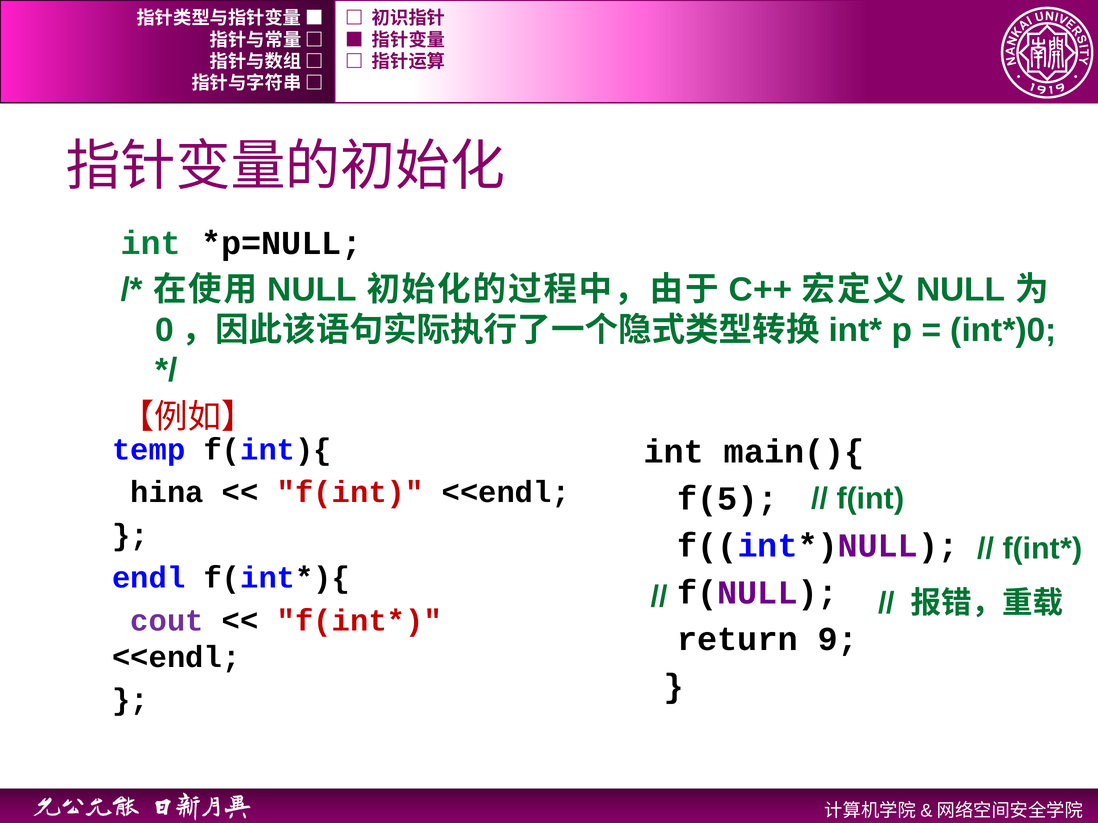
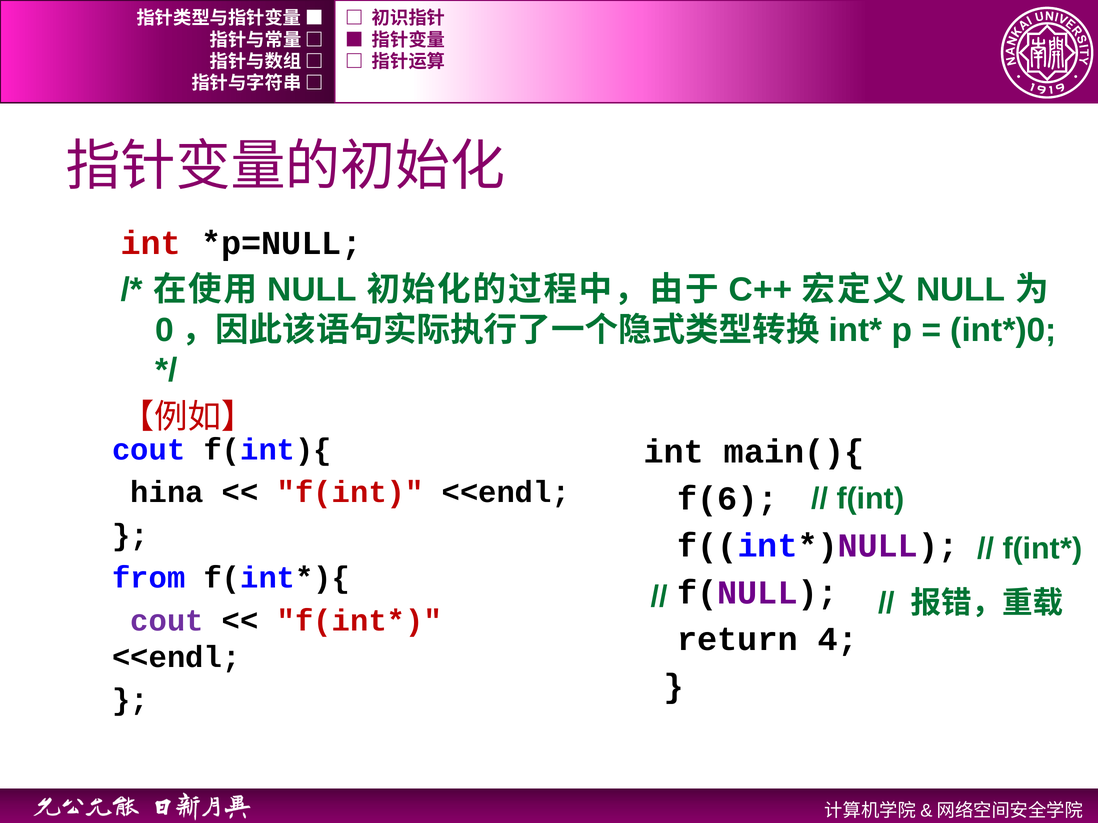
int colour: green -> red (151, 243)
temp: temp -> cout (149, 450)
f(5: f(5 -> f(6 (728, 499)
endl: endl -> from (149, 578)
9: 9 -> 4 (838, 640)
